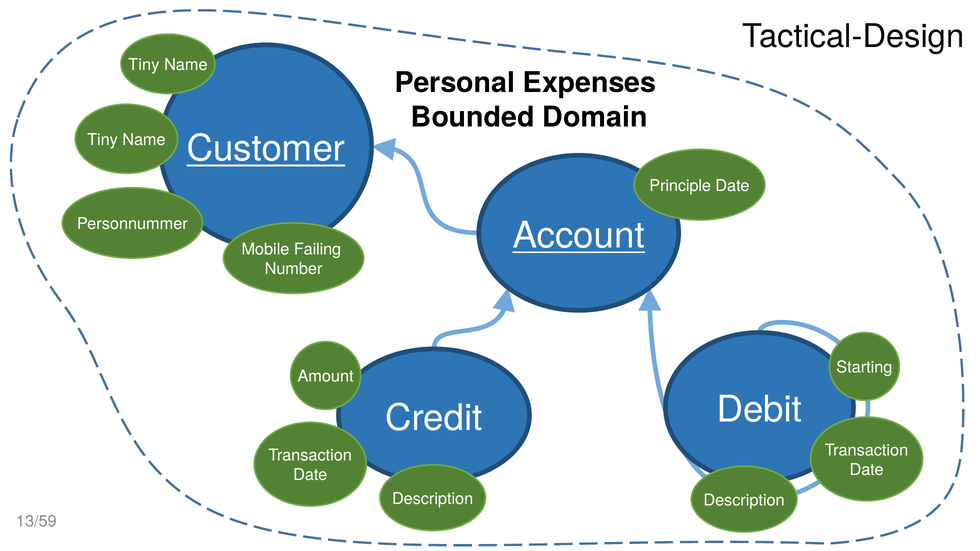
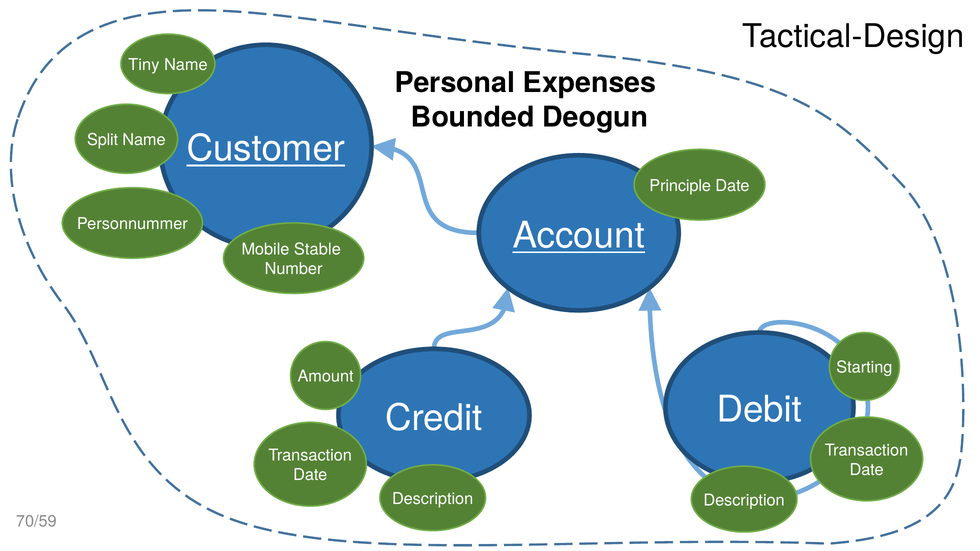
Domain: Domain -> Deogun (595, 117)
Tiny: Tiny -> Split (103, 140)
Failing: Failing -> Stable (317, 250)
13/59: 13/59 -> 70/59 (36, 522)
